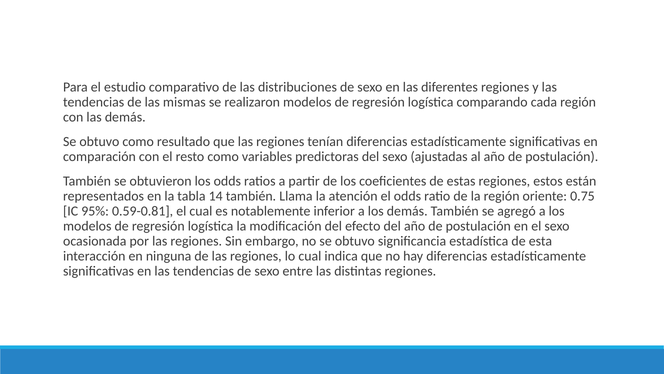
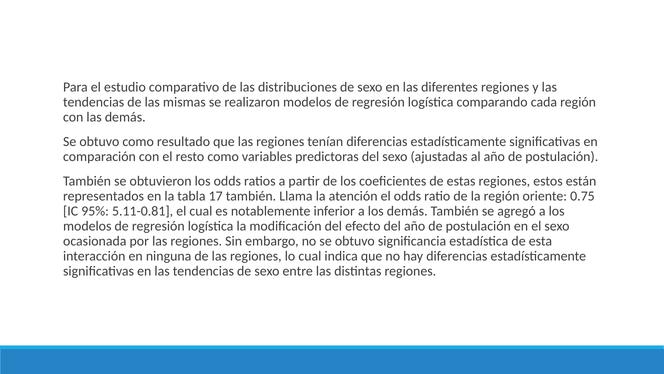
14: 14 -> 17 (216, 196)
0.59-0.81: 0.59-0.81 -> 5.11-0.81 (143, 211)
